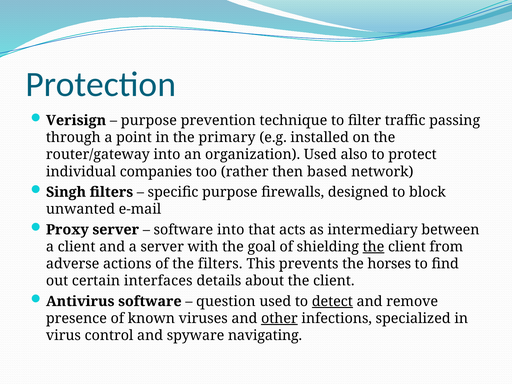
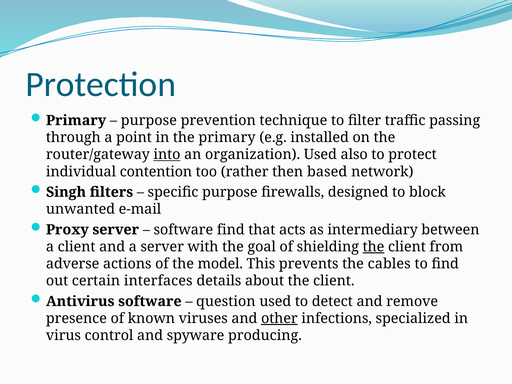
Verisign: Verisign -> Primary (76, 120)
into underline: none -> present (167, 155)
companies: companies -> contention (156, 172)
software into: into -> find (231, 230)
the filters: filters -> model (220, 264)
horses: horses -> cables (389, 264)
detect underline: present -> none (332, 301)
navigating: navigating -> producing (265, 336)
